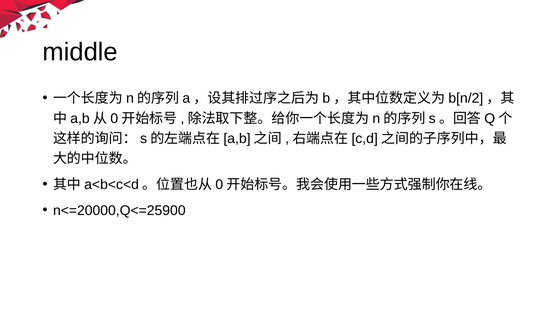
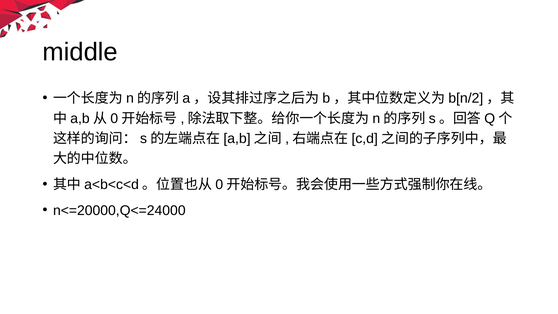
n<=20000,Q<=25900: n<=20000,Q<=25900 -> n<=20000,Q<=24000 (119, 210)
